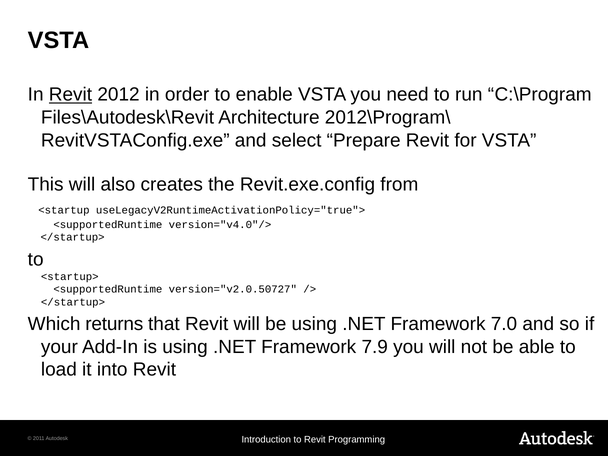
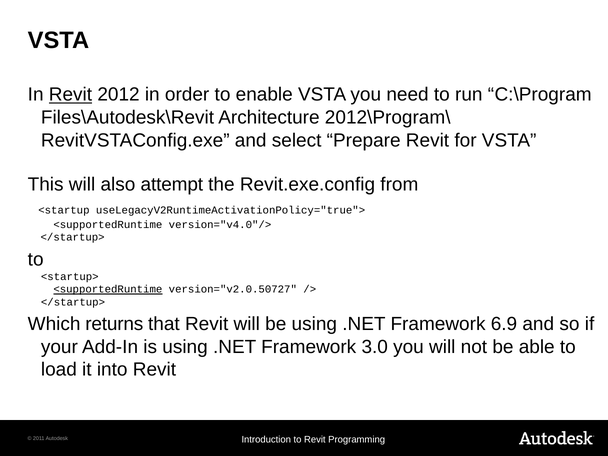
creates: creates -> attempt (172, 184)
<supportedRuntime underline: none -> present (108, 289)
7.0: 7.0 -> 6.9 (504, 324)
7.9: 7.9 -> 3.0 (375, 347)
